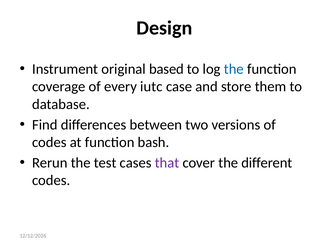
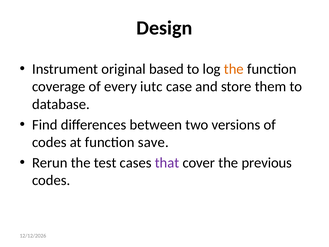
the colour: blue -> orange (234, 69)
bash: bash -> save (153, 142)
different: different -> previous (267, 163)
